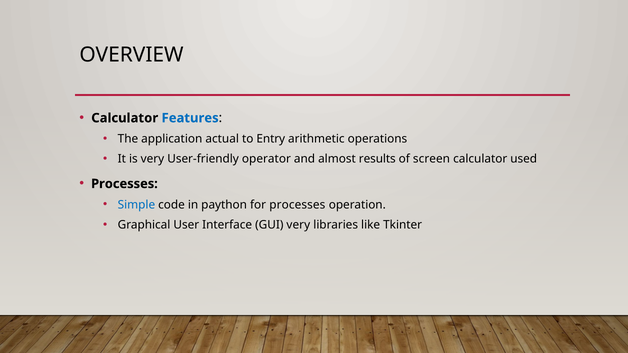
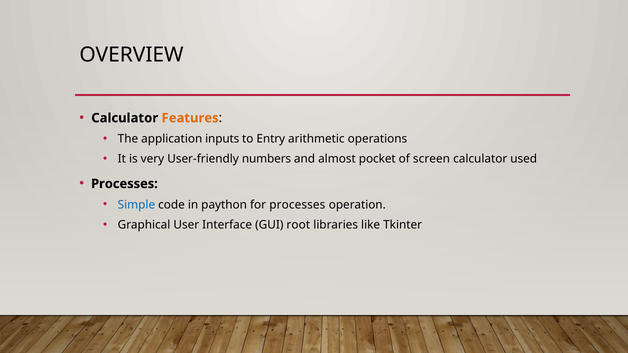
Features colour: blue -> orange (190, 118)
actual: actual -> inputs (222, 139)
operator: operator -> numbers (267, 159)
results: results -> pocket (377, 159)
GUI very: very -> root (298, 225)
